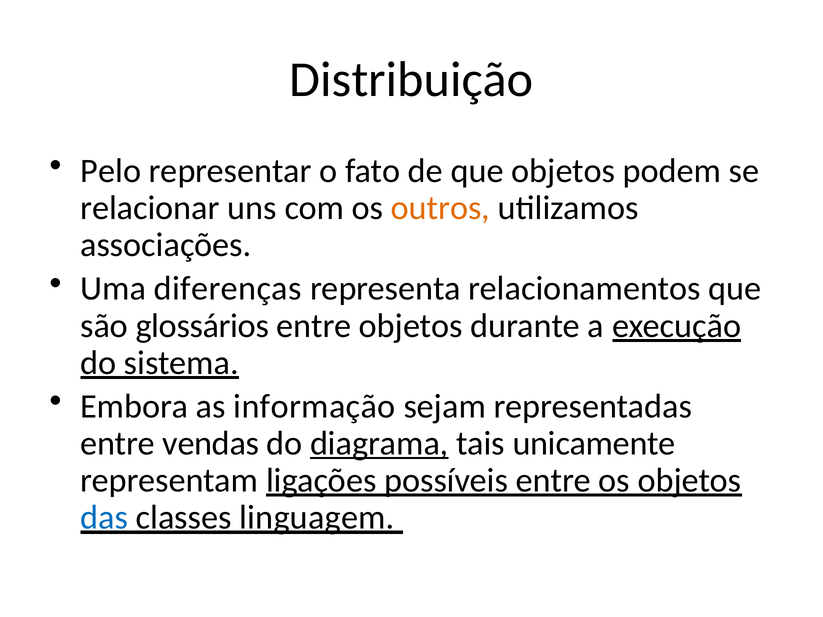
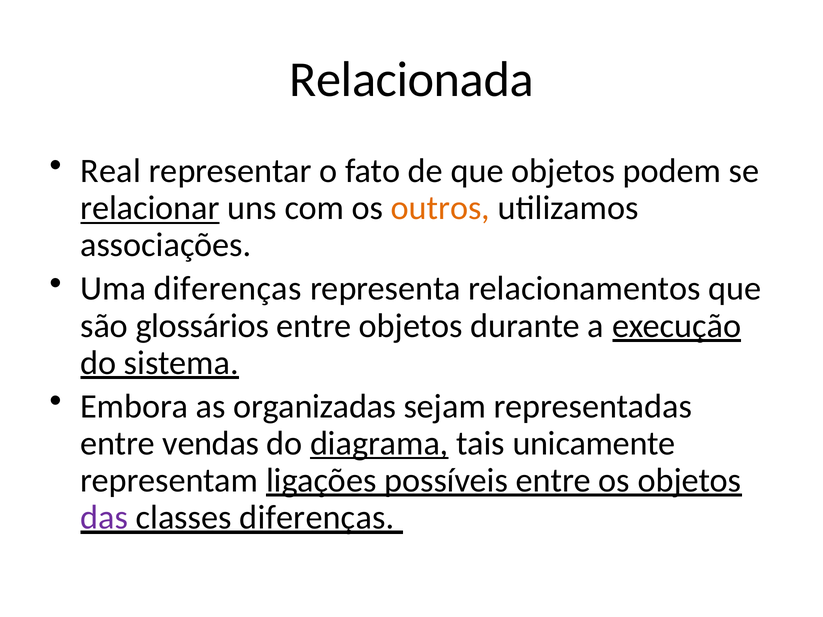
Distribuição: Distribuição -> Relacionada (412, 80)
Pelo: Pelo -> Real (111, 171)
relacionar underline: none -> present (150, 208)
informação: informação -> organizadas (315, 406)
das colour: blue -> purple (104, 518)
classes linguagem: linguagem -> diferenças (317, 518)
